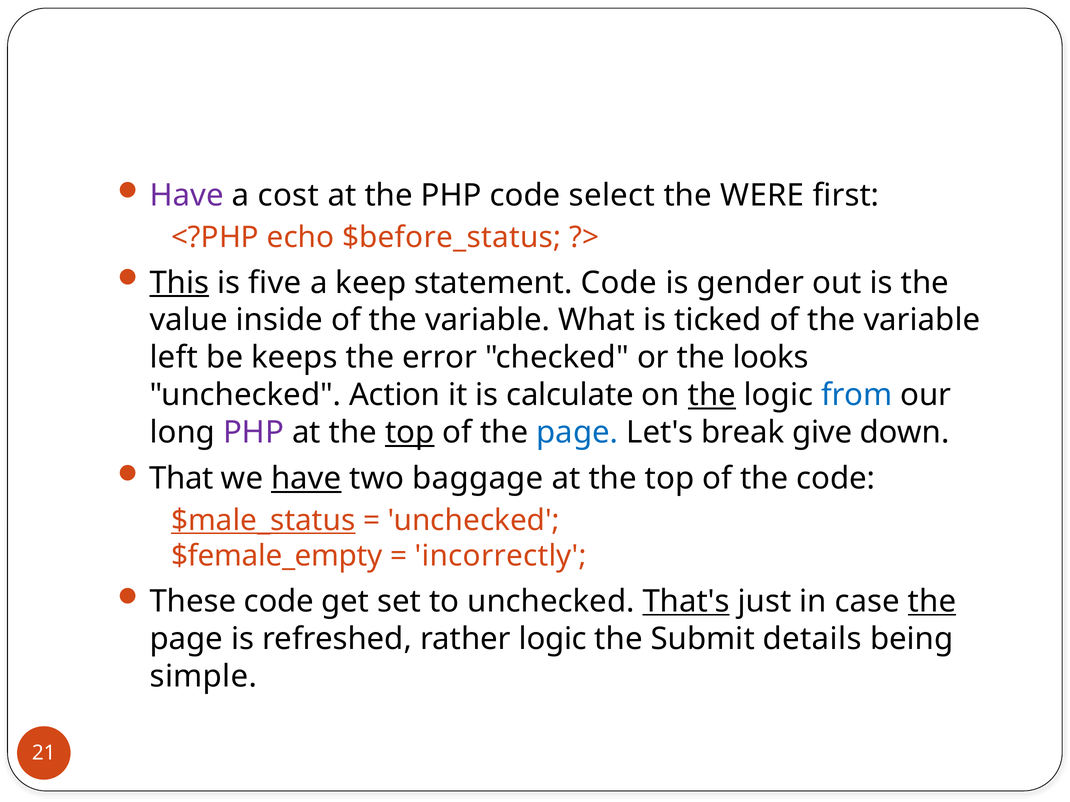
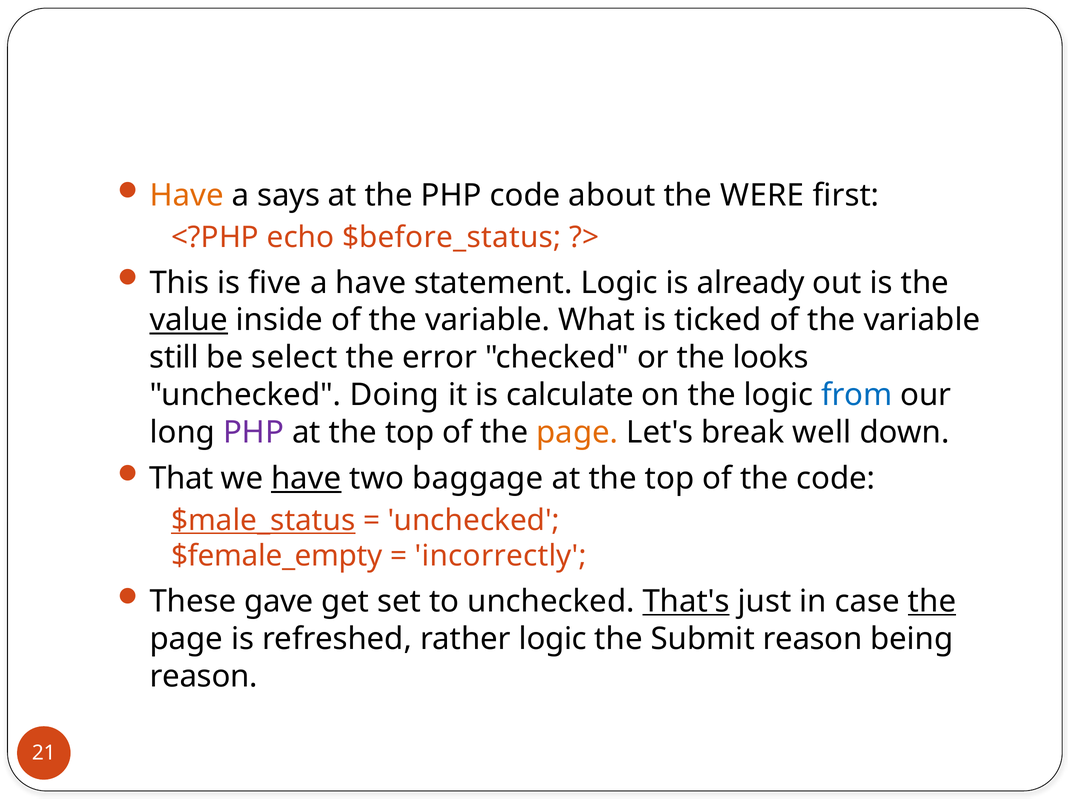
Have colour: purple -> orange (187, 196)
cost: cost -> says (289, 196)
select: select -> about (612, 196)
This underline: present -> none (179, 283)
a keep: keep -> have (371, 283)
statement Code: Code -> Logic (619, 283)
gender: gender -> already (751, 283)
value underline: none -> present (189, 320)
left: left -> still (174, 358)
keeps: keeps -> select (294, 358)
Action: Action -> Doing (394, 395)
the underline: present -> none (712, 395)
top underline: present -> none (410, 433)
page colour: blue -> orange (577, 433)
give: give -> well (822, 433)
These code: code -> gave (279, 602)
Submit details: details -> reason (813, 639)
simple: simple -> reason (204, 677)
